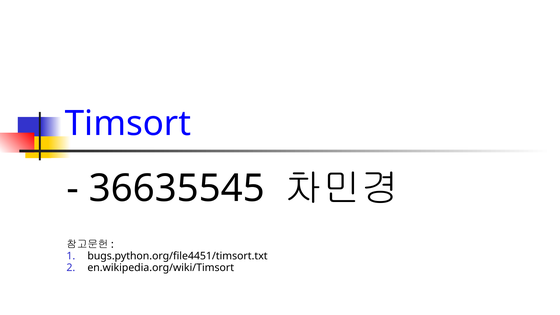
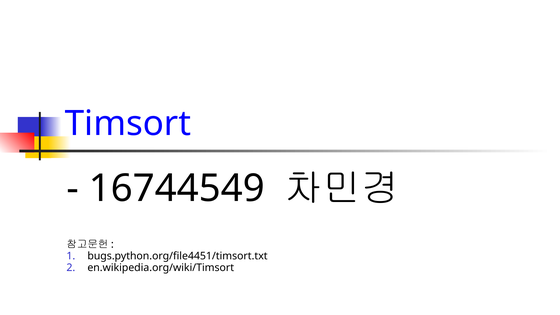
36635545: 36635545 -> 16744549 (177, 188)
